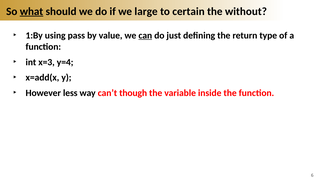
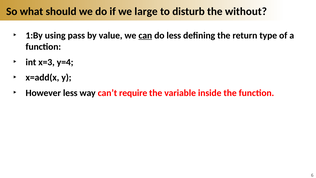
what underline: present -> none (32, 11)
certain: certain -> disturb (189, 11)
do just: just -> less (174, 35)
though: though -> require (133, 93)
